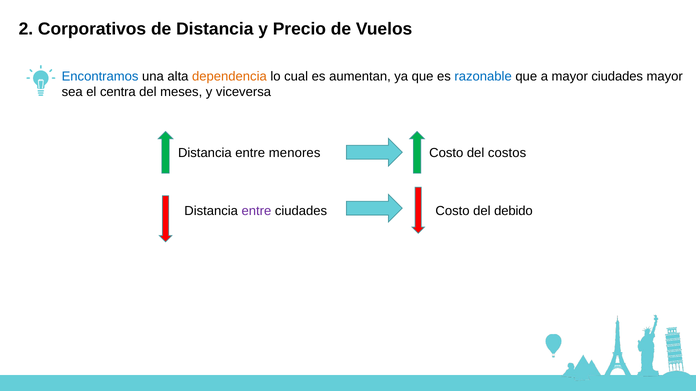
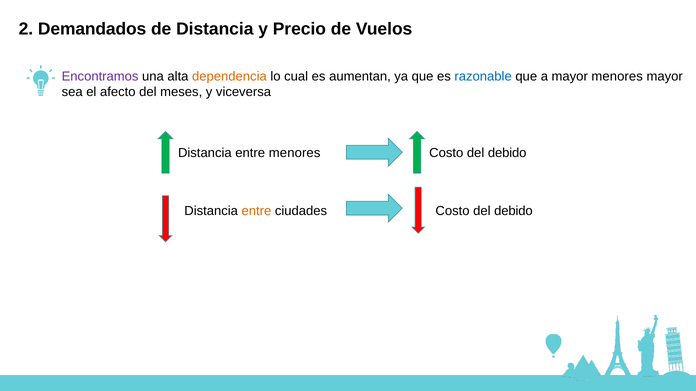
Corporativos: Corporativos -> Demandados (92, 29)
Encontramos colour: blue -> purple (100, 76)
mayor ciudades: ciudades -> menores (617, 76)
centra: centra -> afecto (118, 92)
costos: costos -> debido (507, 153)
entre colour: purple -> orange (256, 211)
